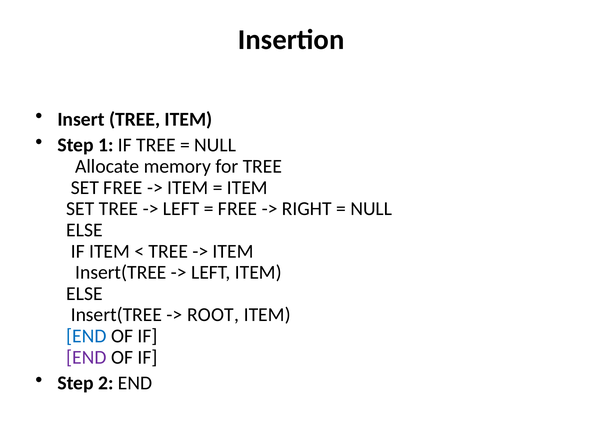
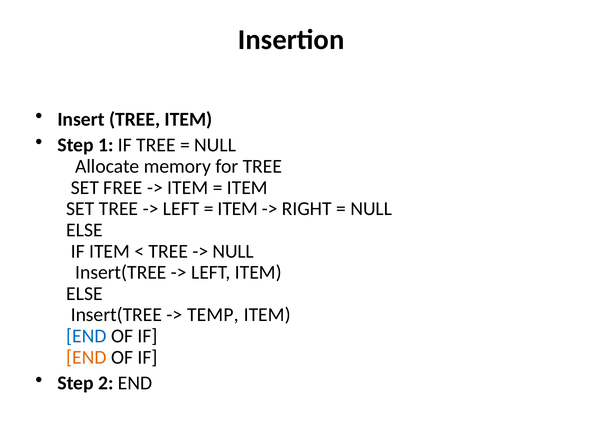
FREE: FREE -> ITEM (238, 209)
ITEM: ITEM -> NULL (233, 251)
ROOT: ROOT -> TEMP (213, 315)
END colour: purple -> orange (86, 357)
